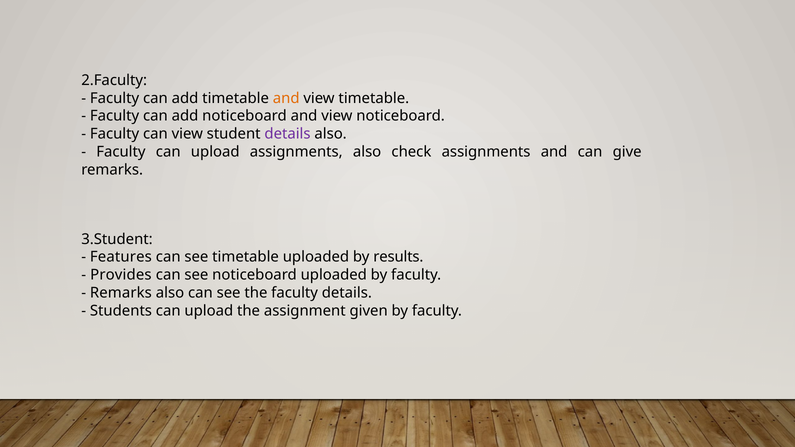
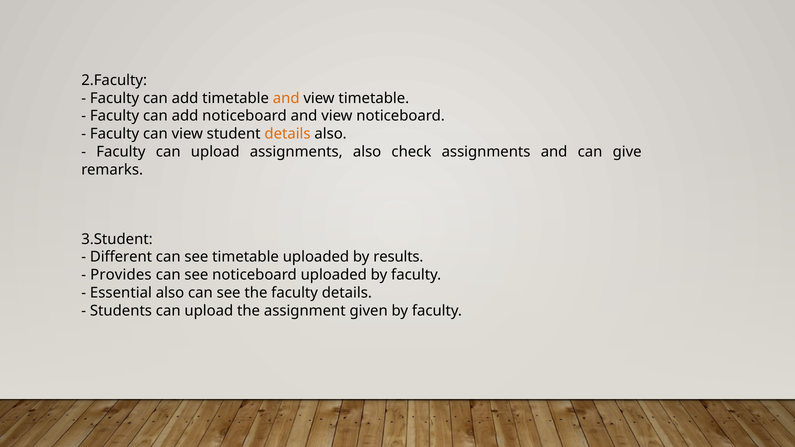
details colour: purple -> orange (288, 134)
Features: Features -> Different (121, 257)
Remarks: Remarks -> Essential (121, 293)
